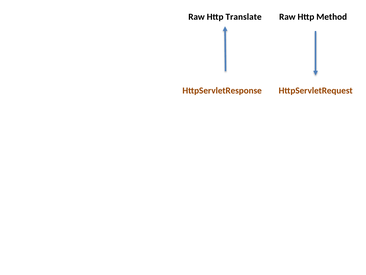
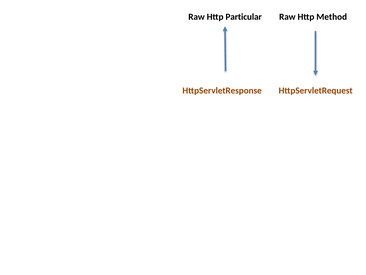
Translate: Translate -> Particular (244, 17)
